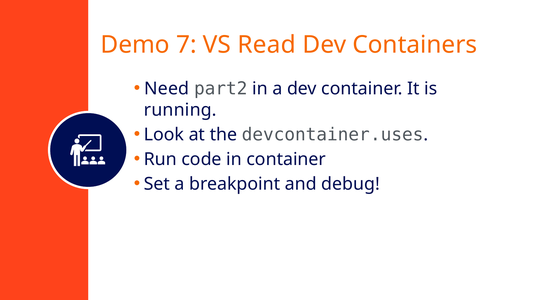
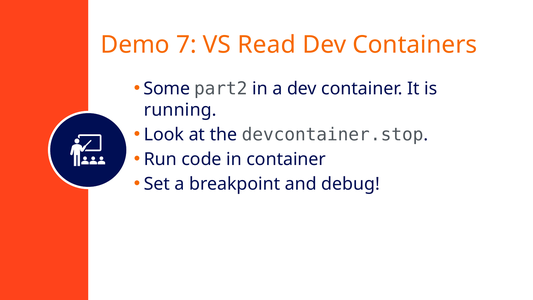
Need: Need -> Some (167, 88)
devcontainer.uses: devcontainer.uses -> devcontainer.stop (333, 134)
